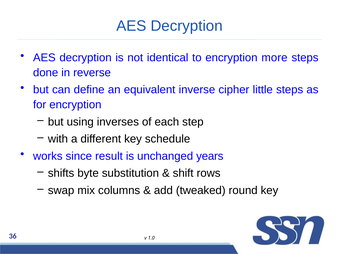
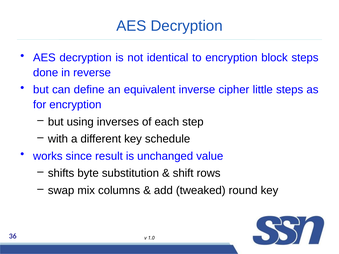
more: more -> block (274, 58)
years: years -> value (210, 156)
